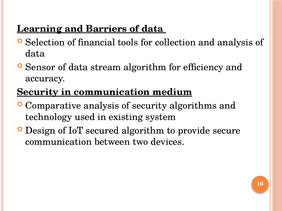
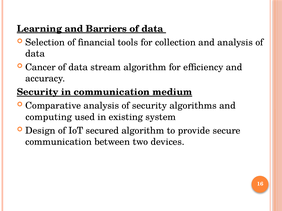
Sensor: Sensor -> Cancer (40, 67)
technology: technology -> computing (49, 117)
